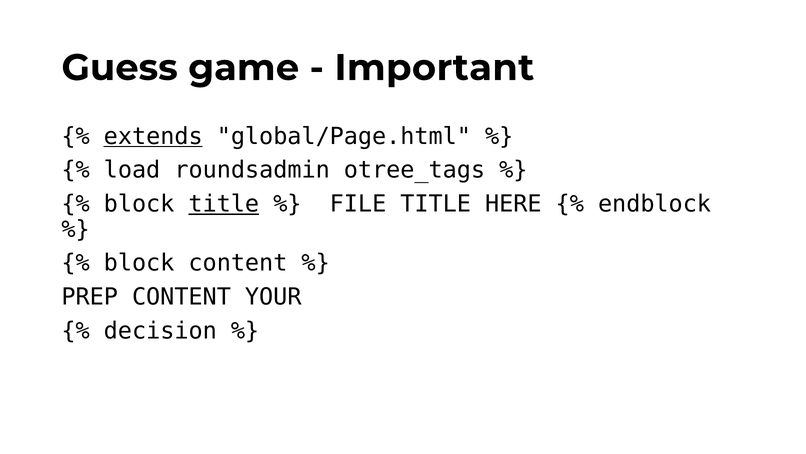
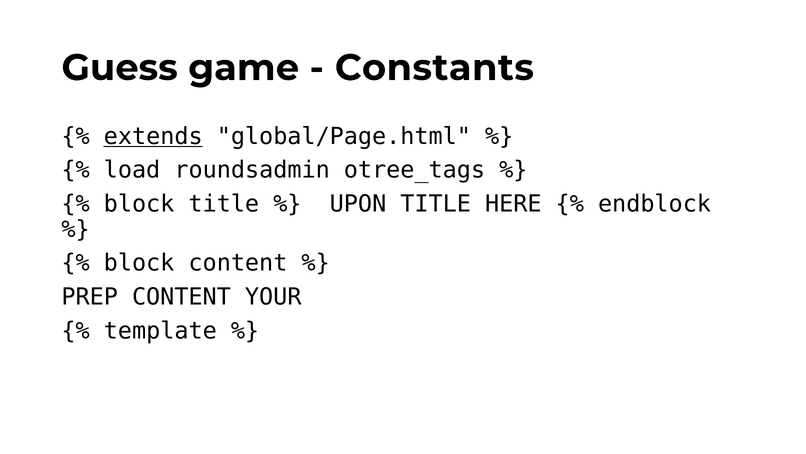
Important: Important -> Constants (434, 68)
title underline: present -> none (224, 204)
FILE: FILE -> UPON (358, 204)
decision: decision -> template (160, 330)
